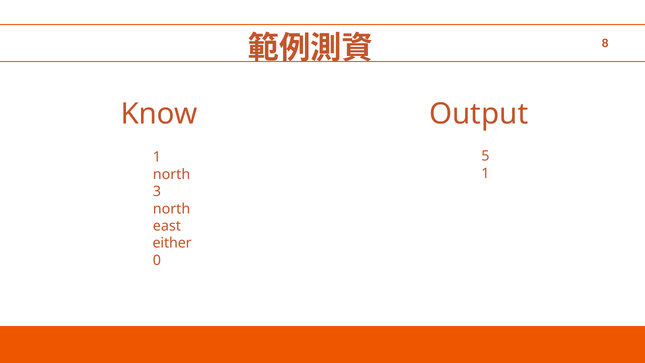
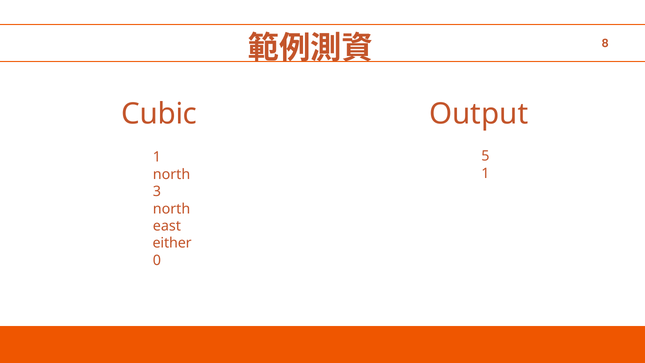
Know: Know -> Cubic (159, 114)
